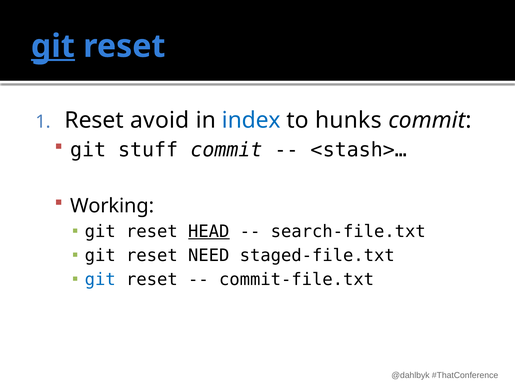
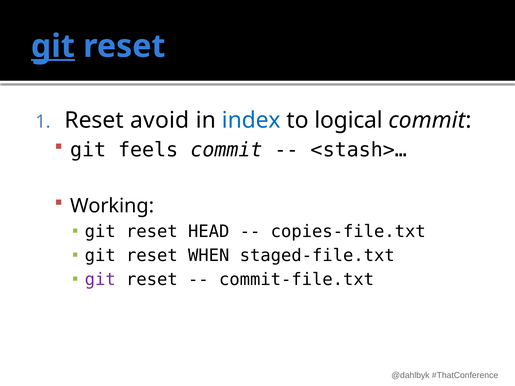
hunks: hunks -> logical (349, 120)
stuff: stuff -> feels (148, 150)
HEAD underline: present -> none (209, 232)
search-file.txt: search-file.txt -> copies-file.txt (348, 232)
NEED: NEED -> WHEN (209, 256)
git colour: blue -> purple (100, 280)
